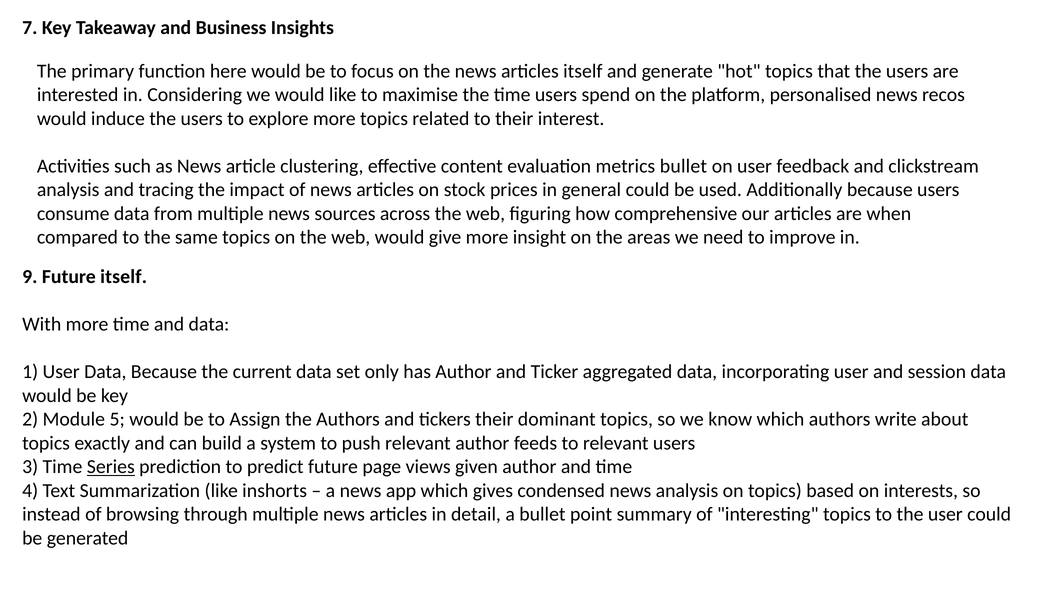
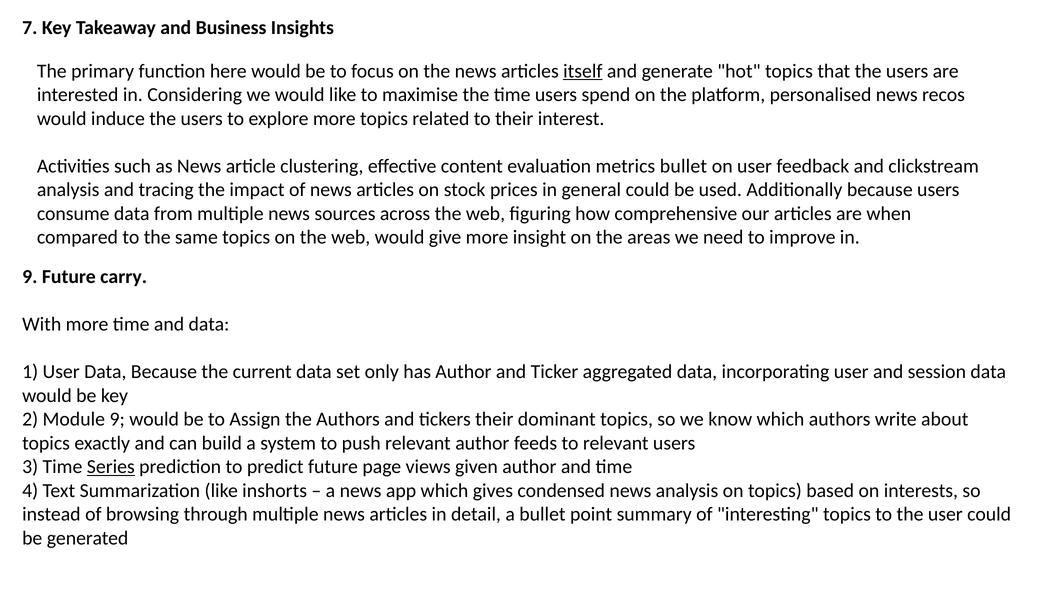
itself underline: none -> present (583, 71)
Future itself: itself -> carry (124, 277)
Module 5: 5 -> 9 (117, 419)
